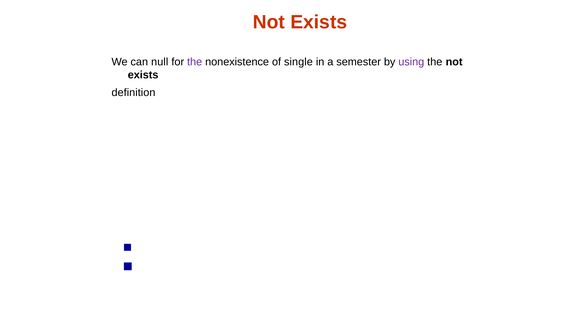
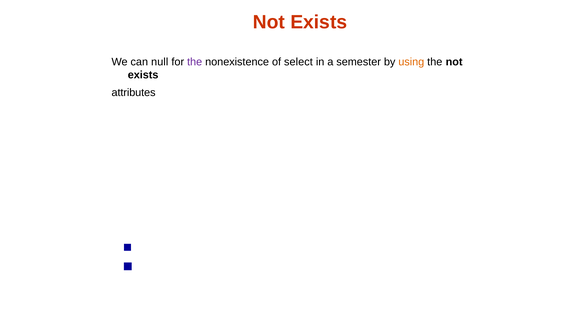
single: single -> select (298, 62)
using colour: purple -> orange (411, 62)
definition: definition -> attributes (134, 93)
